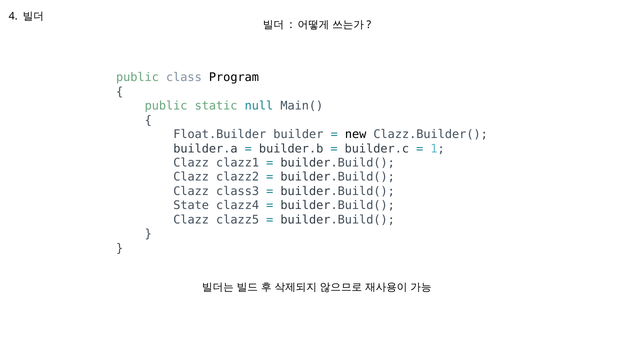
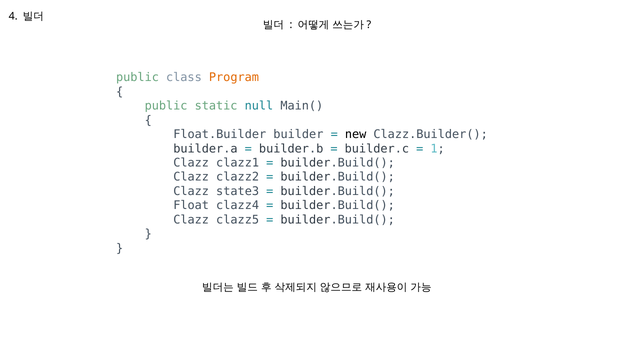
Program colour: black -> orange (234, 78)
class3: class3 -> state3 (238, 192)
State: State -> Float (191, 206)
